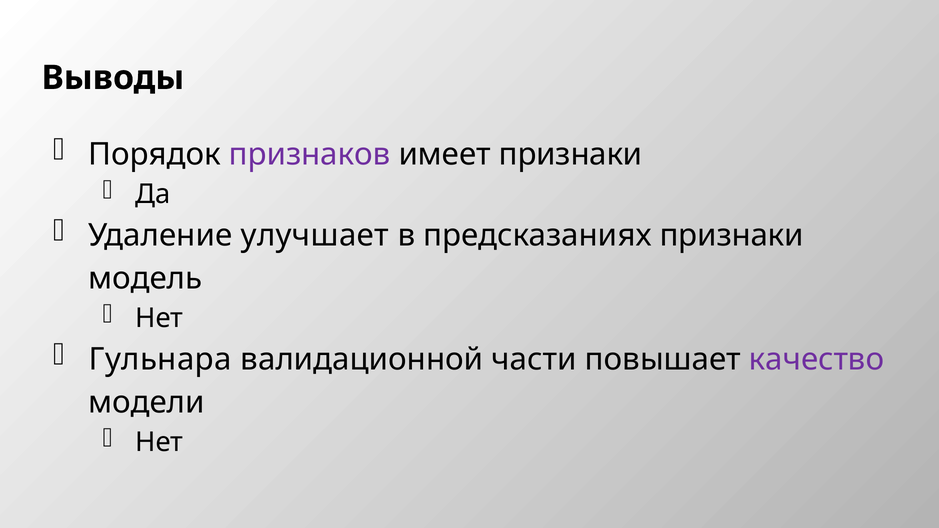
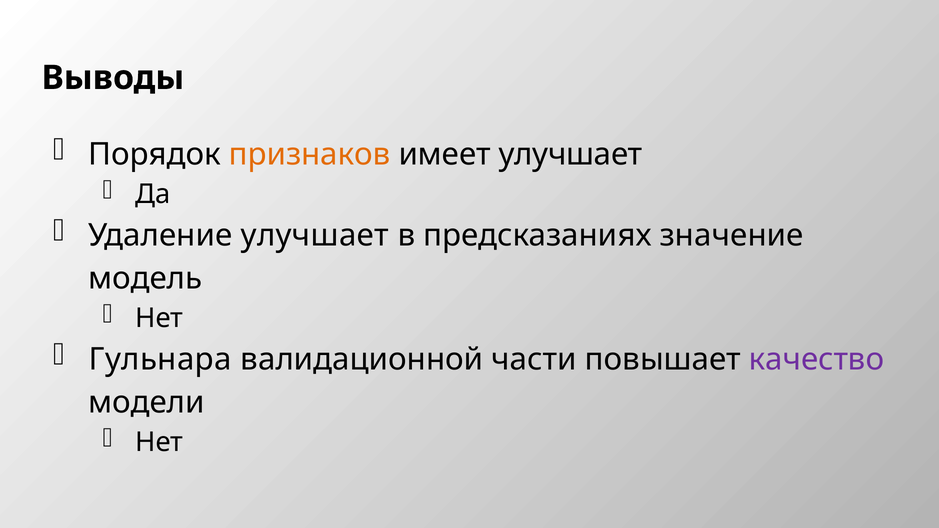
признаков colour: purple -> orange (310, 154)
имеет признаки: признаки -> улучшает (571, 154)
предсказаниях признаки: признаки -> значение (732, 235)
